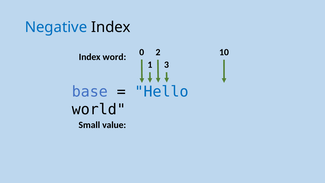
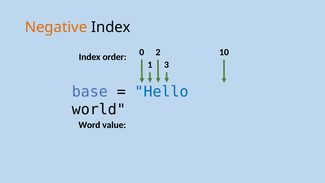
Negative colour: blue -> orange (56, 27)
word: word -> order (115, 57)
Small: Small -> Word (89, 125)
